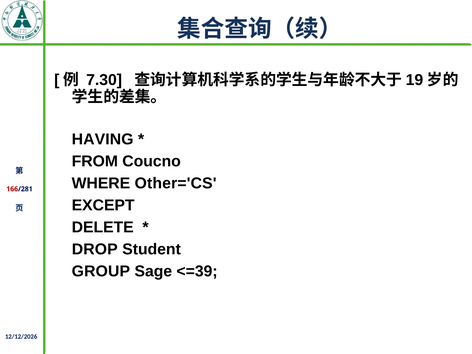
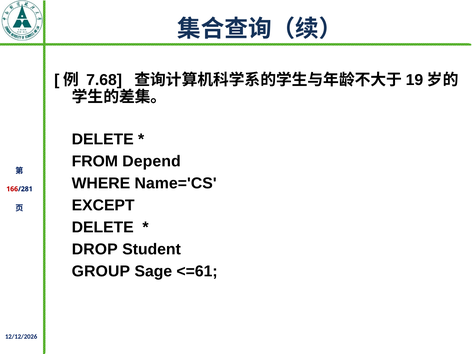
7.30: 7.30 -> 7.68 (104, 80)
HAVING: HAVING -> DELETE (103, 139)
Coucno: Coucno -> Depend (152, 161)
Other='CS: Other='CS -> Name='CS (176, 183)
<=39: <=39 -> <=61 (197, 271)
